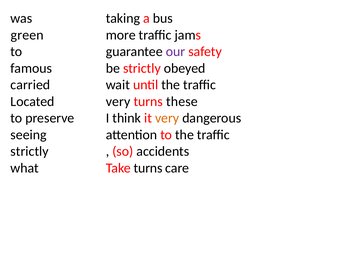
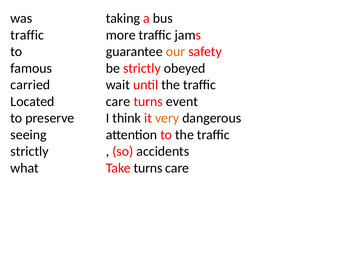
green: green -> traffic (27, 35)
our colour: purple -> orange (176, 52)
very: very -> care (118, 101)
these: these -> event (182, 101)
